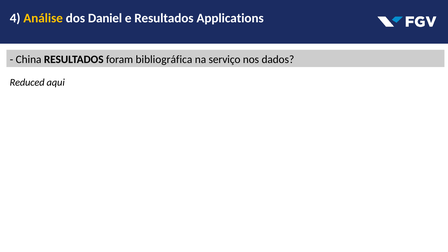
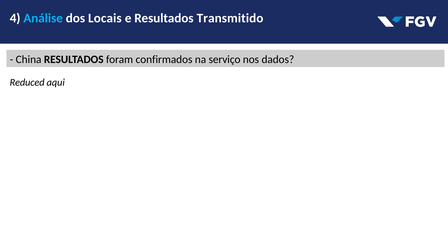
Análise colour: yellow -> light blue (43, 18)
Daniel: Daniel -> Locais (105, 18)
Applications: Applications -> Transmitido (230, 18)
bibliográfica: bibliográfica -> confirmados (164, 59)
